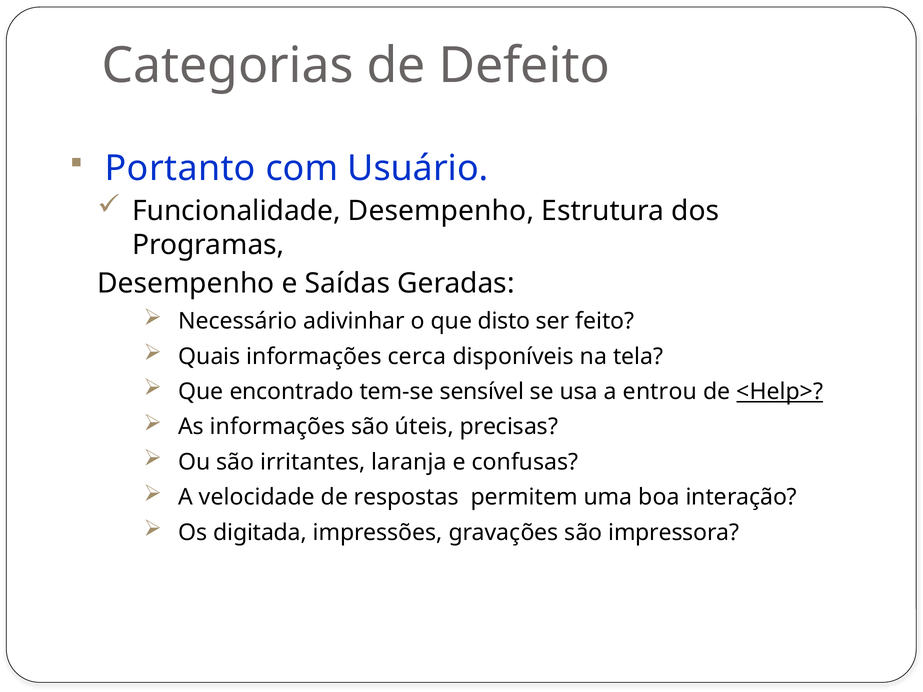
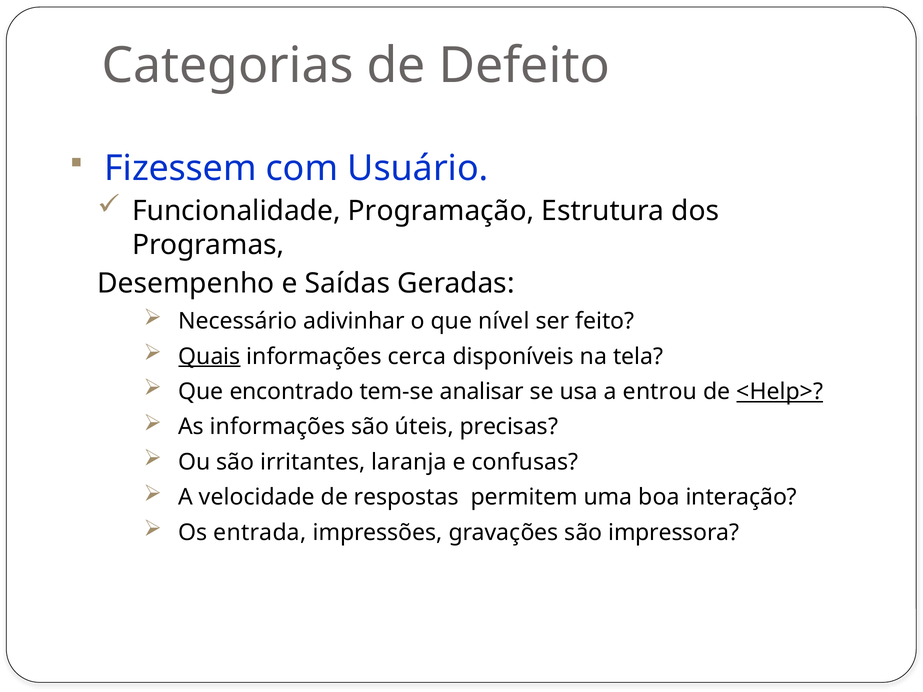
Portanto: Portanto -> Fizessem (181, 168)
Funcionalidade Desempenho: Desempenho -> Programação (441, 211)
disto: disto -> nível (504, 321)
Quais underline: none -> present (209, 357)
sensível: sensível -> analisar (482, 392)
digitada: digitada -> entrada (260, 533)
